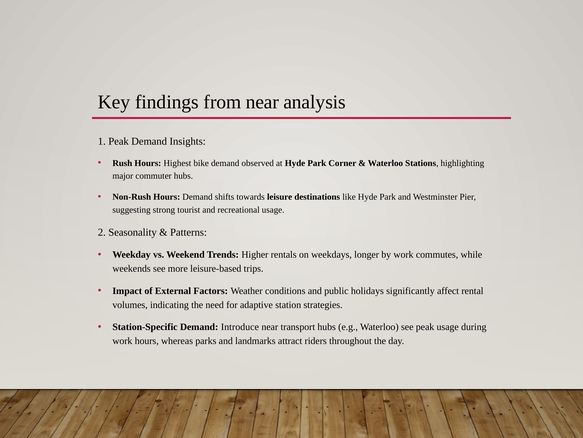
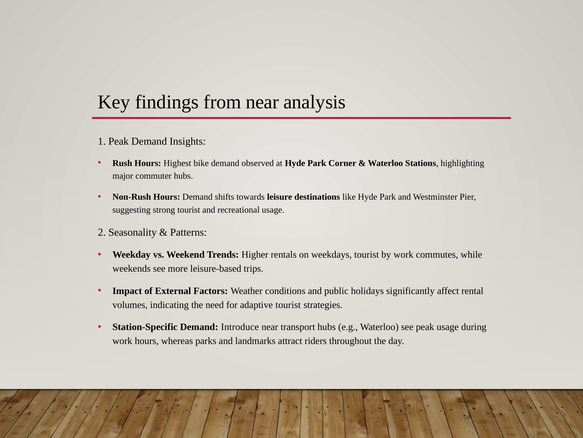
weekdays longer: longer -> tourist (367, 254)
adaptive station: station -> tourist (288, 304)
